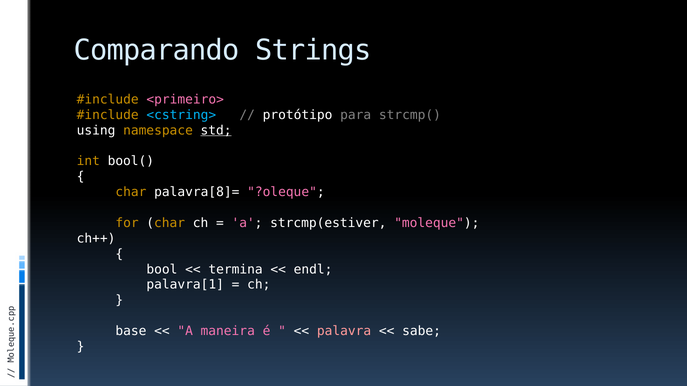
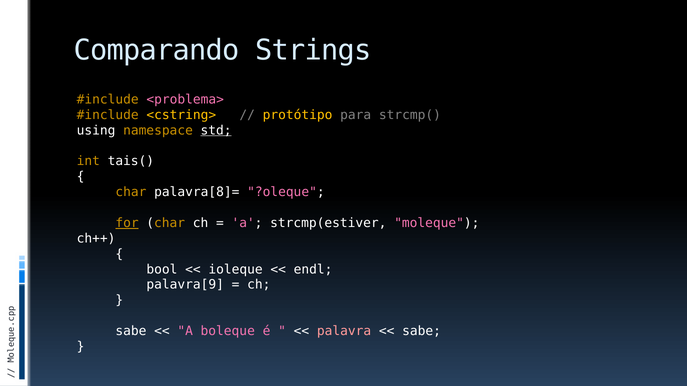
<primeiro>: <primeiro> -> <problema> (185, 100)
<cstring> colour: light blue -> yellow (181, 115)
protótipo colour: white -> yellow (298, 115)
bool(: bool( -> tais( (131, 161)
for underline: none -> present (127, 223)
termina: termina -> ioleque (236, 270)
palavra[1: palavra[1 -> palavra[9 (185, 285)
base: base -> sabe (131, 331)
maneira: maneira -> boleque (228, 331)
